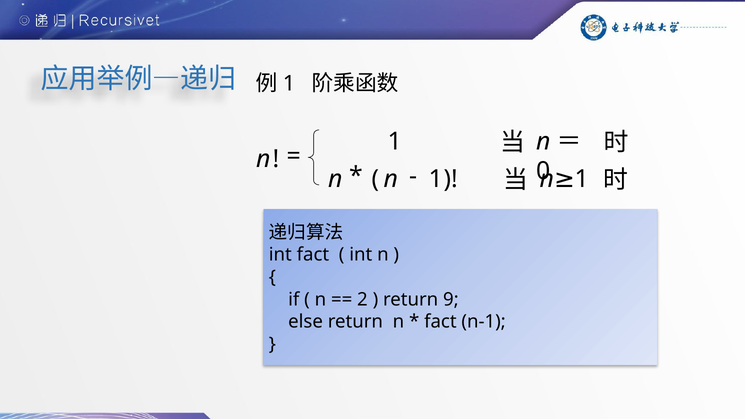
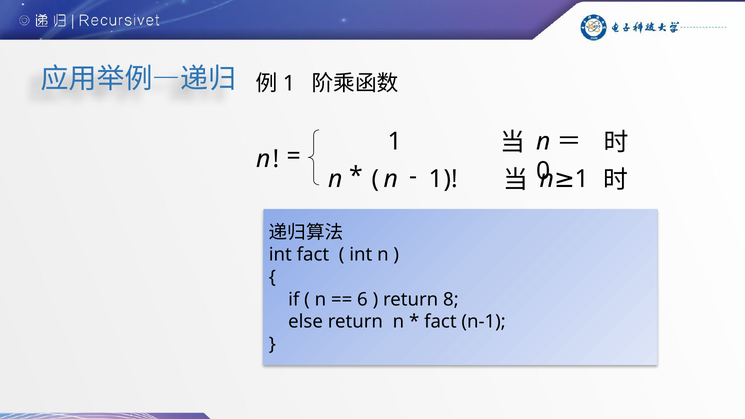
2: 2 -> 6 (362, 299)
9: 9 -> 8 (451, 299)
